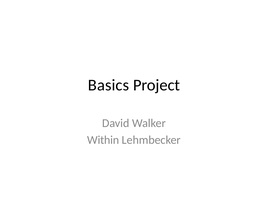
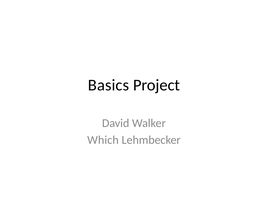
Within: Within -> Which (103, 140)
